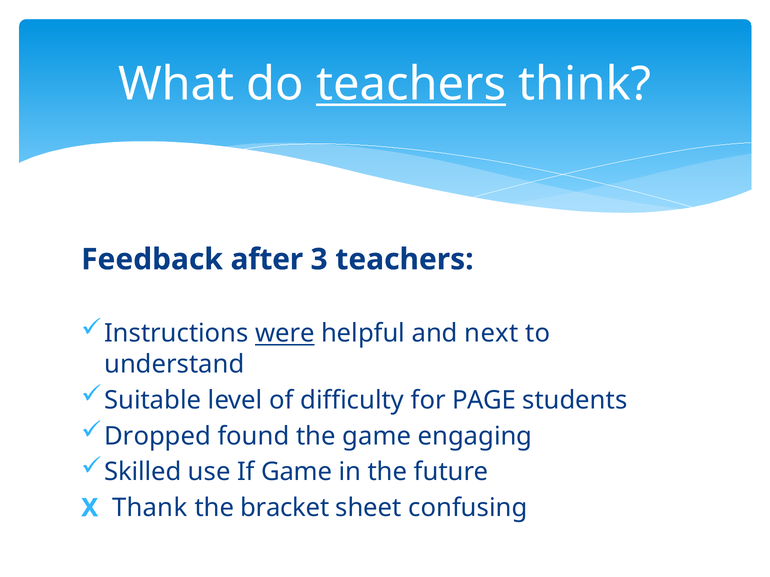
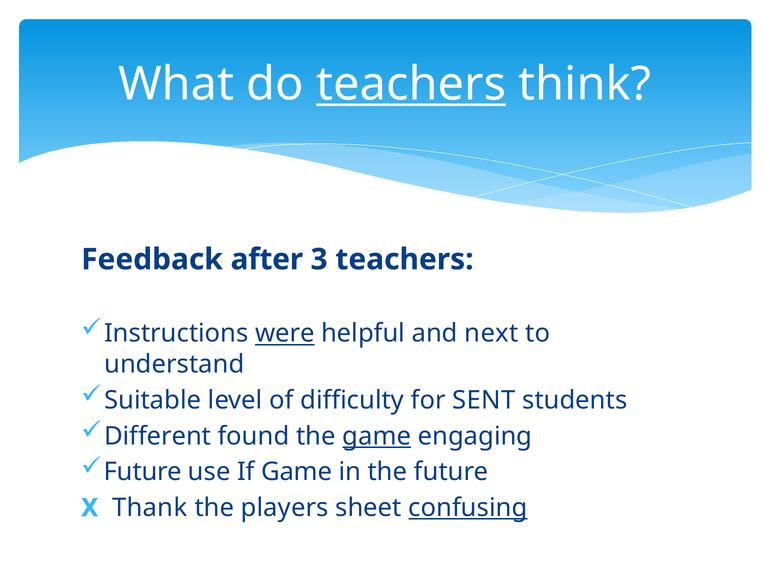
PAGE: PAGE -> SENT (484, 401)
Dropped: Dropped -> Different (158, 436)
game underline: none -> present (377, 436)
Skilled: Skilled -> Future (143, 472)
bracket: bracket -> players (285, 508)
confusing underline: none -> present (468, 508)
